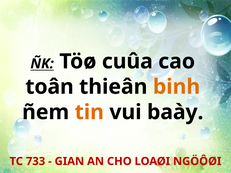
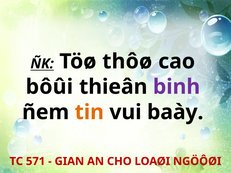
cuûa: cuûa -> thôø (127, 62)
toân: toân -> bôûi (49, 87)
binh colour: orange -> purple (177, 87)
733: 733 -> 571 (36, 162)
